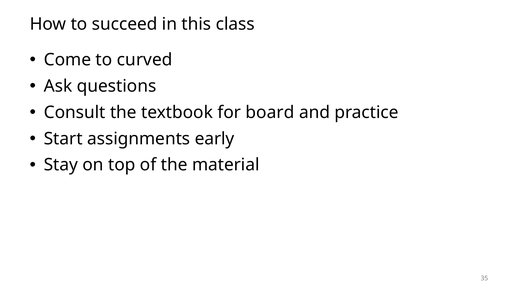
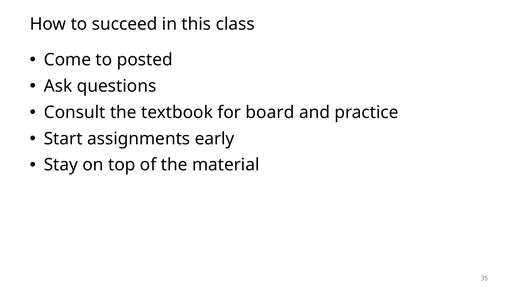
curved: curved -> posted (145, 60)
